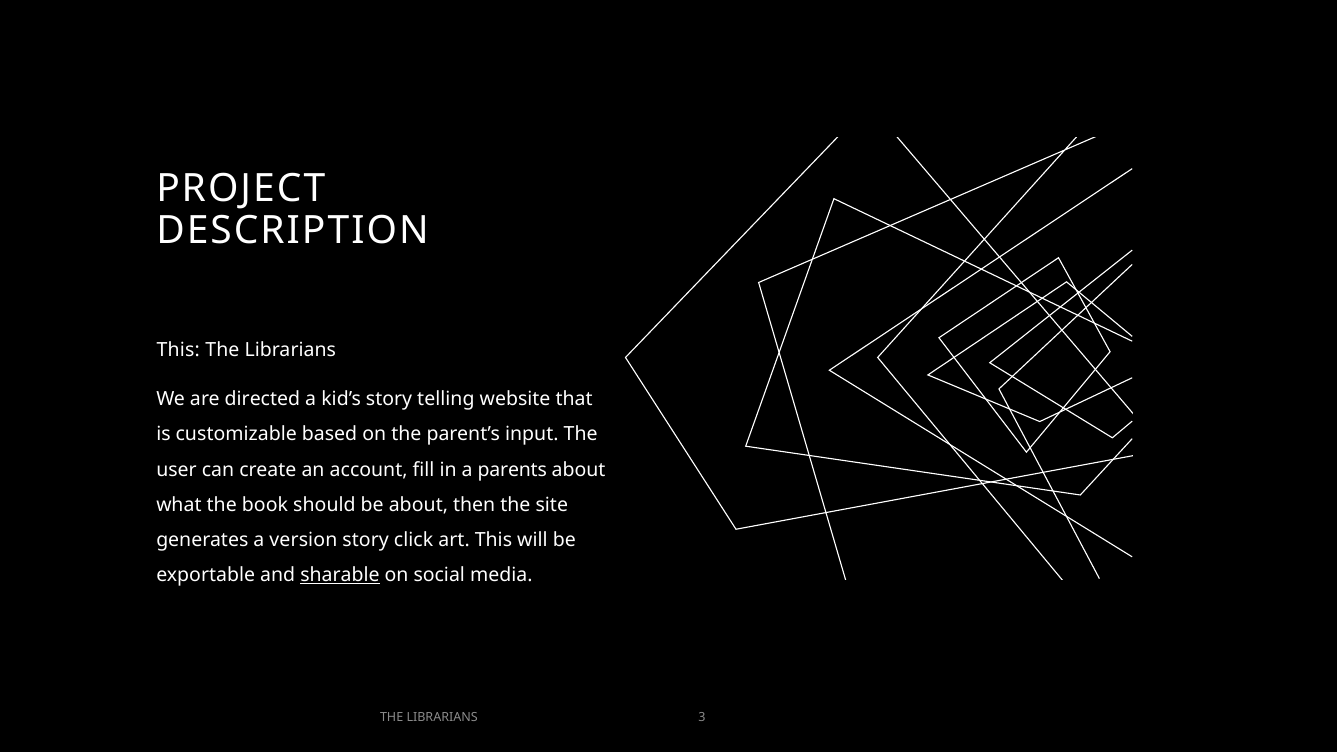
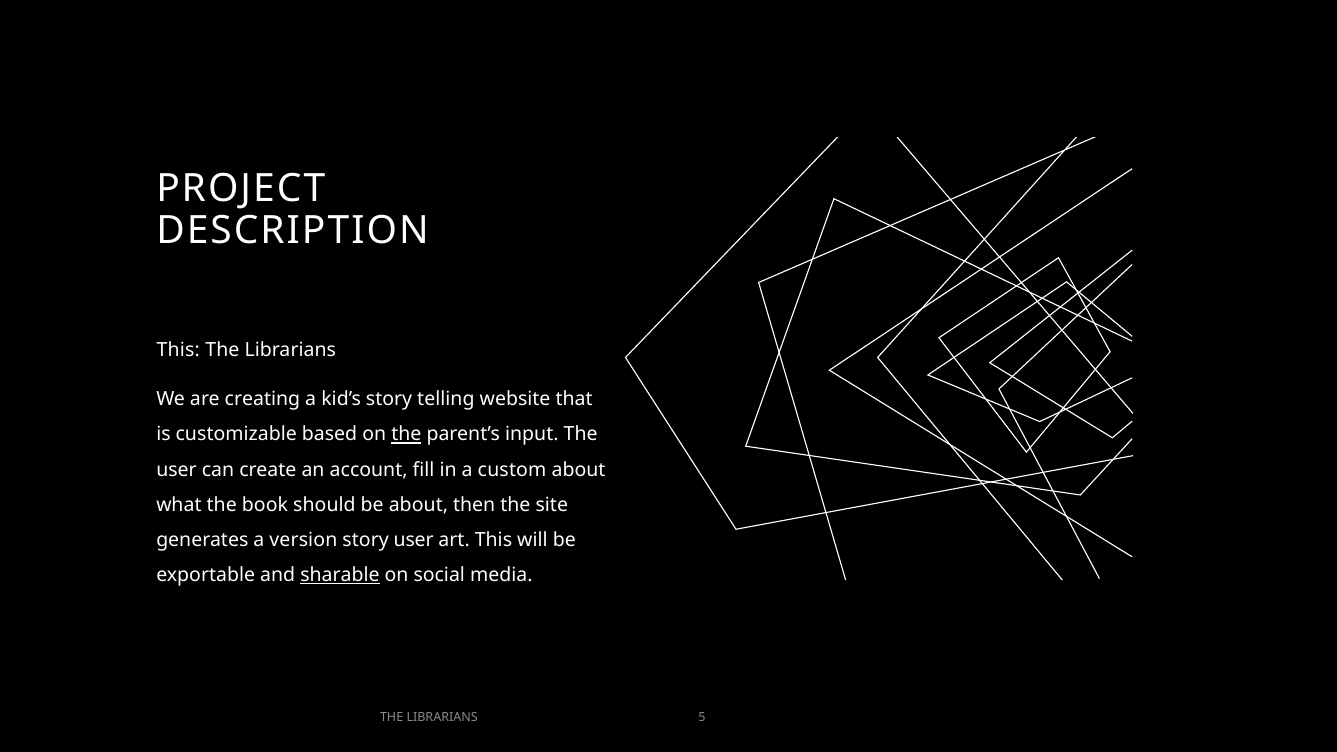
directed: directed -> creating (262, 399)
the underline: none -> present (406, 435)
parents: parents -> custom (512, 470)
story click: click -> user (414, 540)
3: 3 -> 5 (702, 717)
